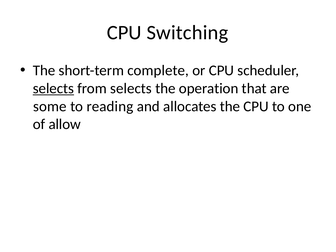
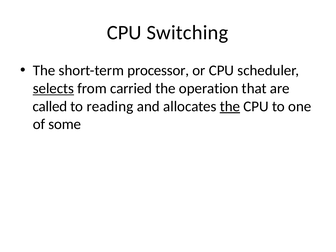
complete: complete -> processor (158, 70)
from selects: selects -> carried (131, 88)
some: some -> called (50, 106)
the underline: none -> present (230, 106)
allow: allow -> some (65, 124)
